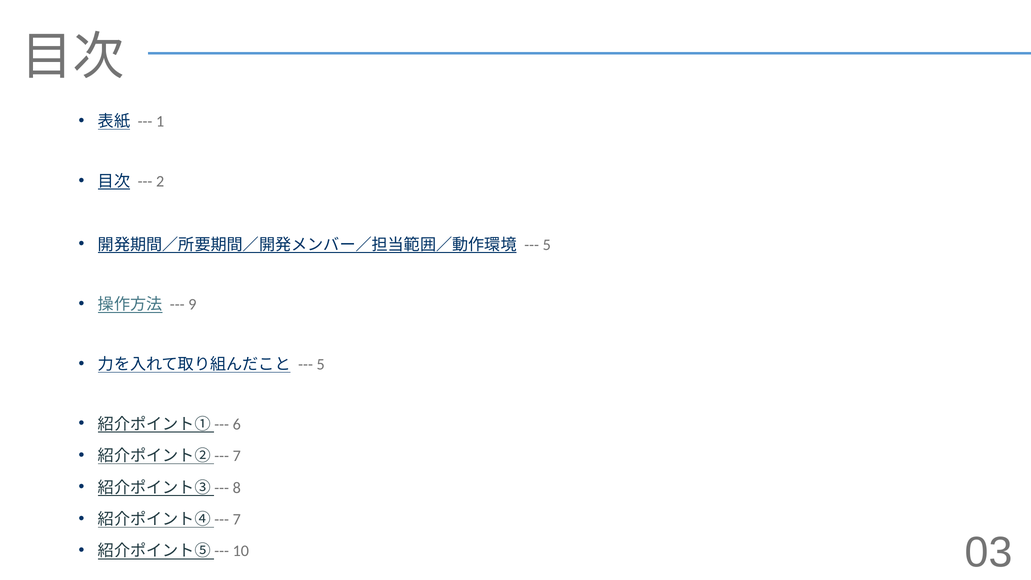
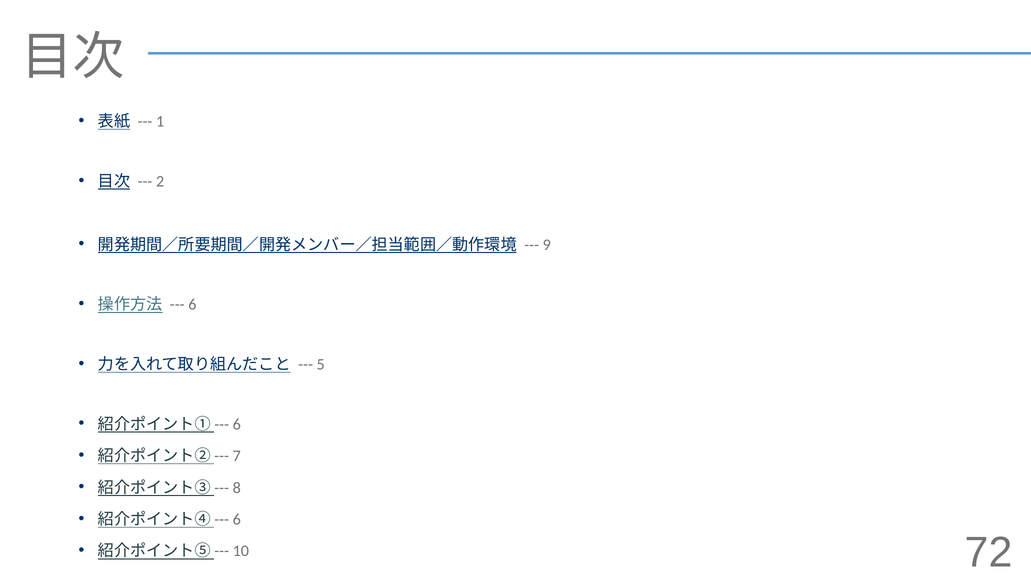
5: 5 -> 9 (547, 245)
9: 9 -> 6 (192, 305)
7: 7 -> 6 (237, 519)
03: 03 -> 72 (989, 553)
